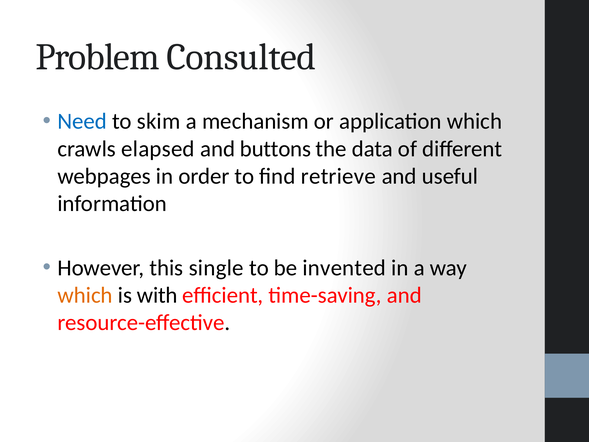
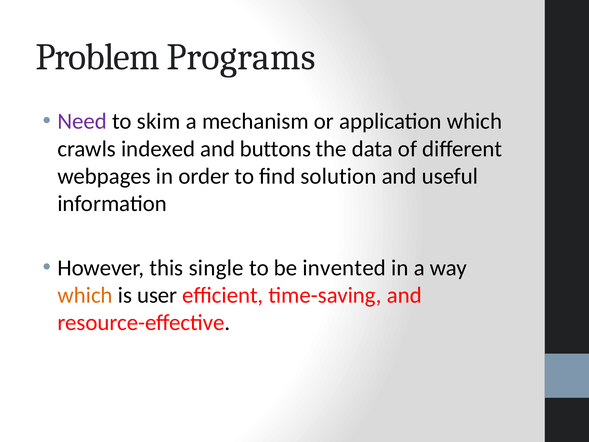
Consulted: Consulted -> Programs (241, 57)
Need colour: blue -> purple (82, 121)
elapsed: elapsed -> indexed (158, 149)
retrieve: retrieve -> solution (338, 176)
with: with -> user (157, 295)
